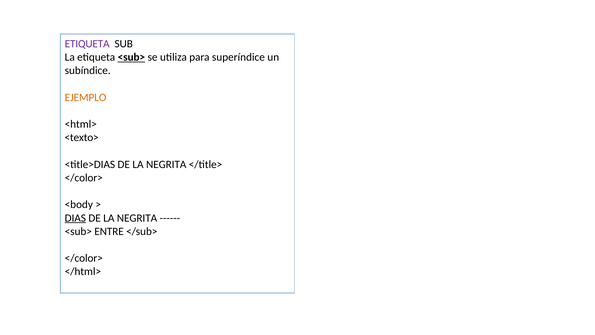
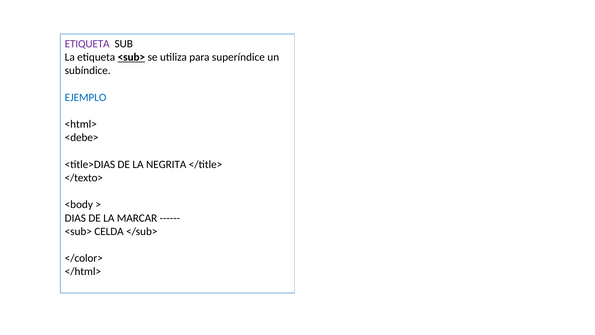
EJEMPLO colour: orange -> blue (86, 97)
<texto>: <texto> -> <debe> (82, 137)
</color>: </color> -> </texto> (84, 178)
DIAS underline: present -> none (75, 218)
NEGRITA: NEGRITA -> MARCAR (137, 218)
ENTRE: ENTRE -> CELDA (109, 231)
